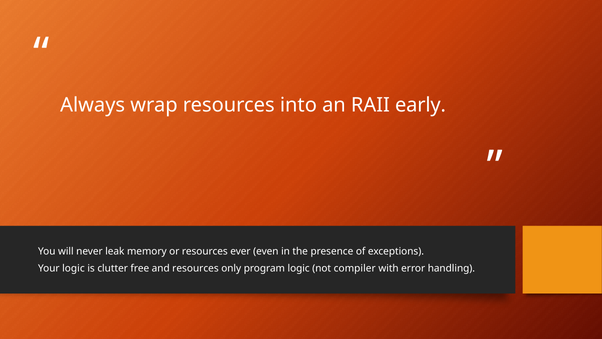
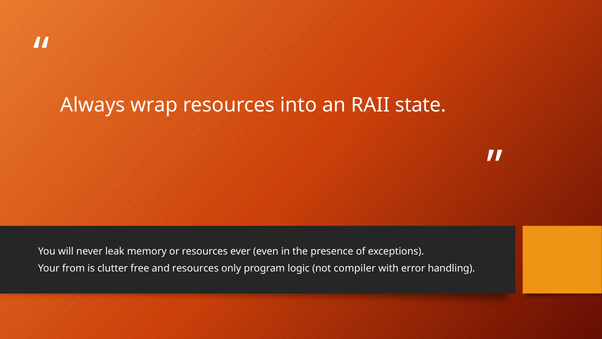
early: early -> state (421, 105)
Your logic: logic -> from (74, 268)
